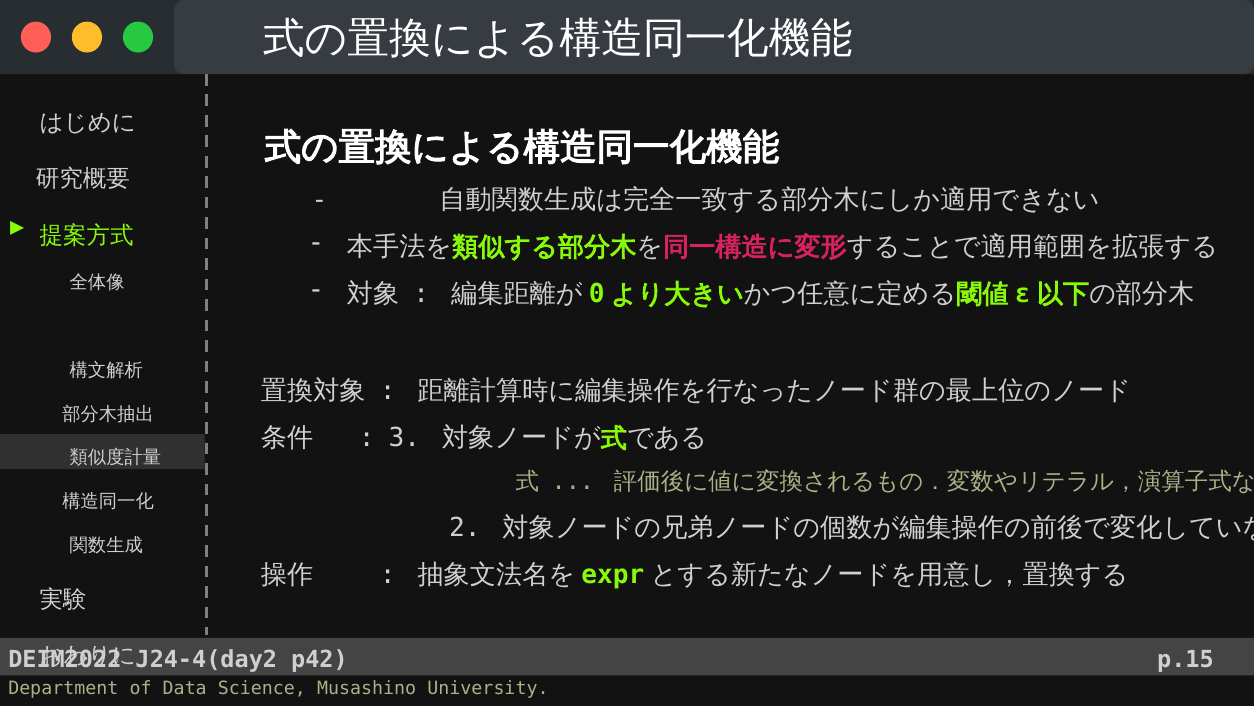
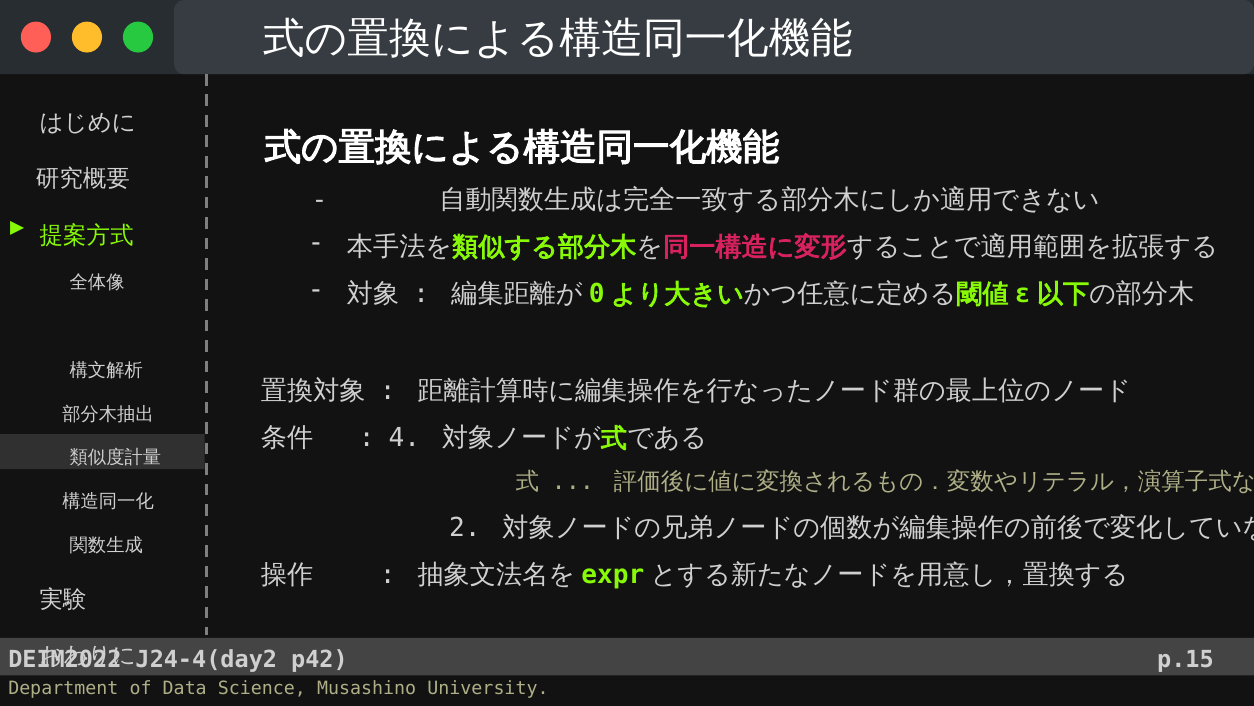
3: 3 -> 4 (404, 438)
